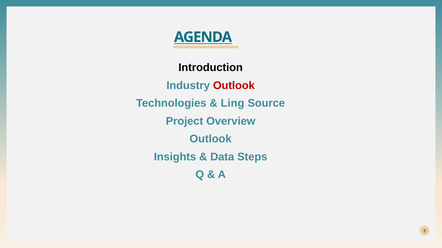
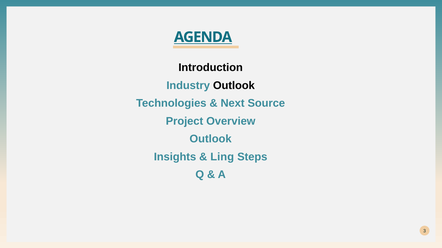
Outlook colour: red -> black (234, 86)
Ling: Ling -> Next (233, 104)
Data: Data -> Ling (222, 157)
